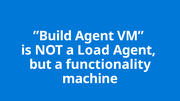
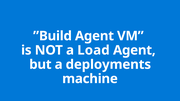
functionality: functionality -> deployments (108, 65)
